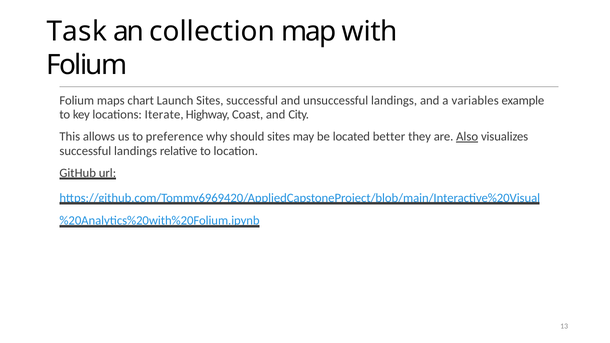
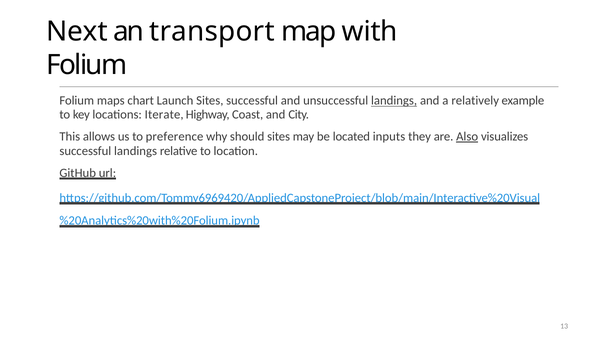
Task: Task -> Next (77, 32)
collection: collection -> transport (212, 32)
landings underline: none -> present (394, 101)
variables: variables -> relatively (475, 101)
better: better -> inputs (389, 136)
